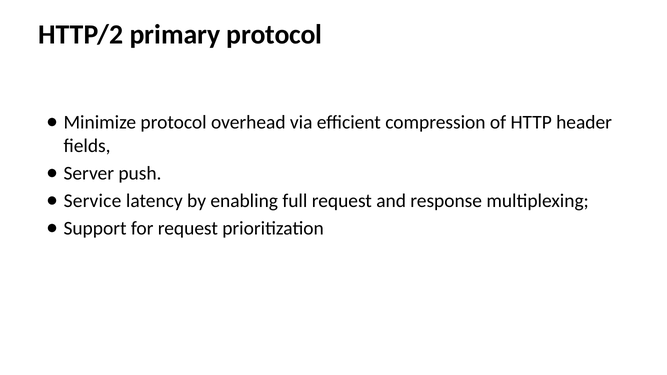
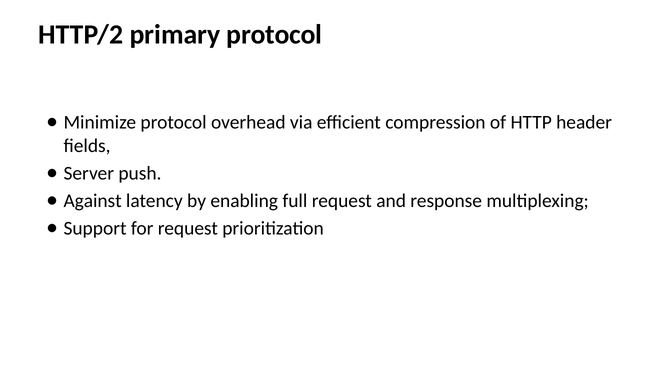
Service: Service -> Against (93, 201)
